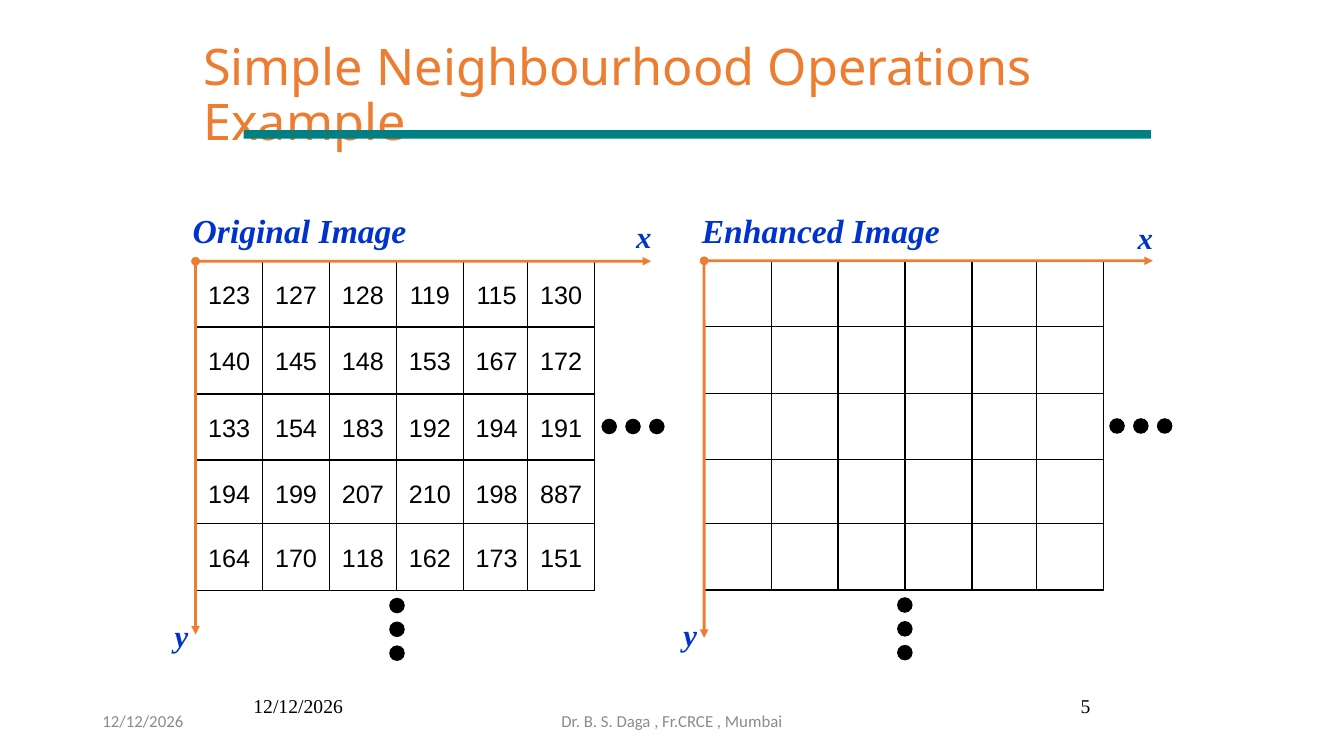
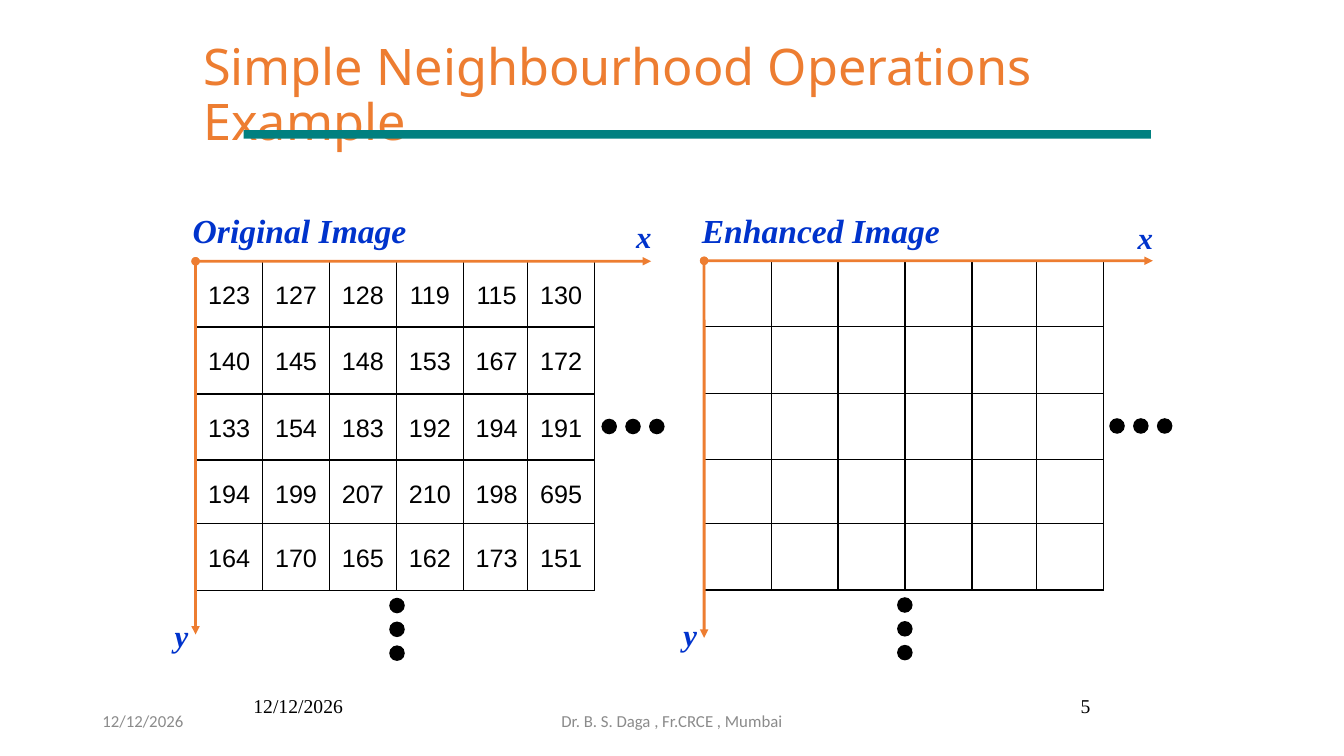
887: 887 -> 695 (561, 495)
118: 118 -> 165 (363, 559)
